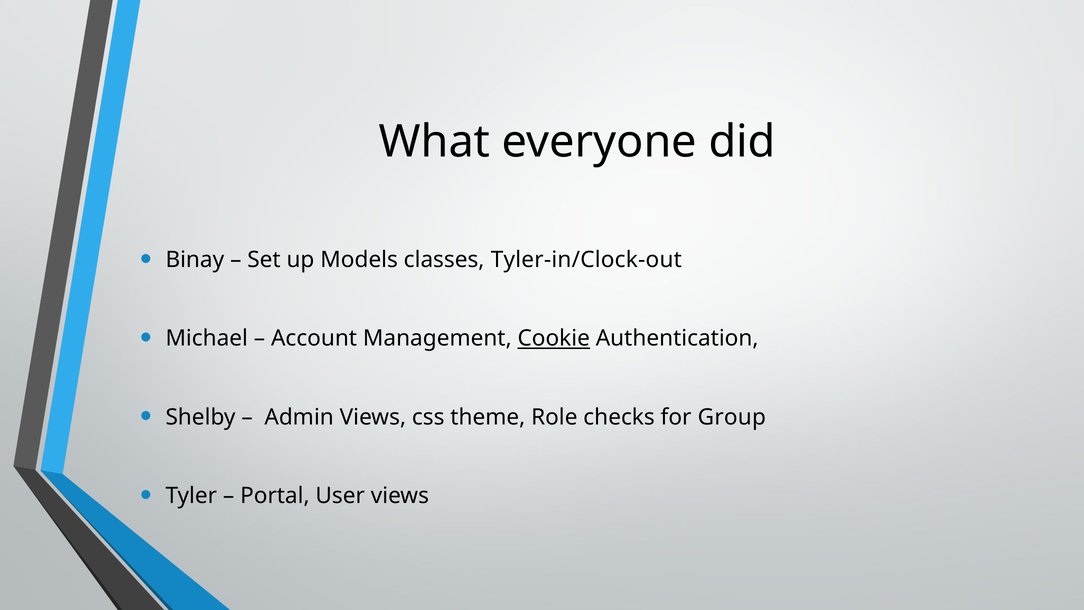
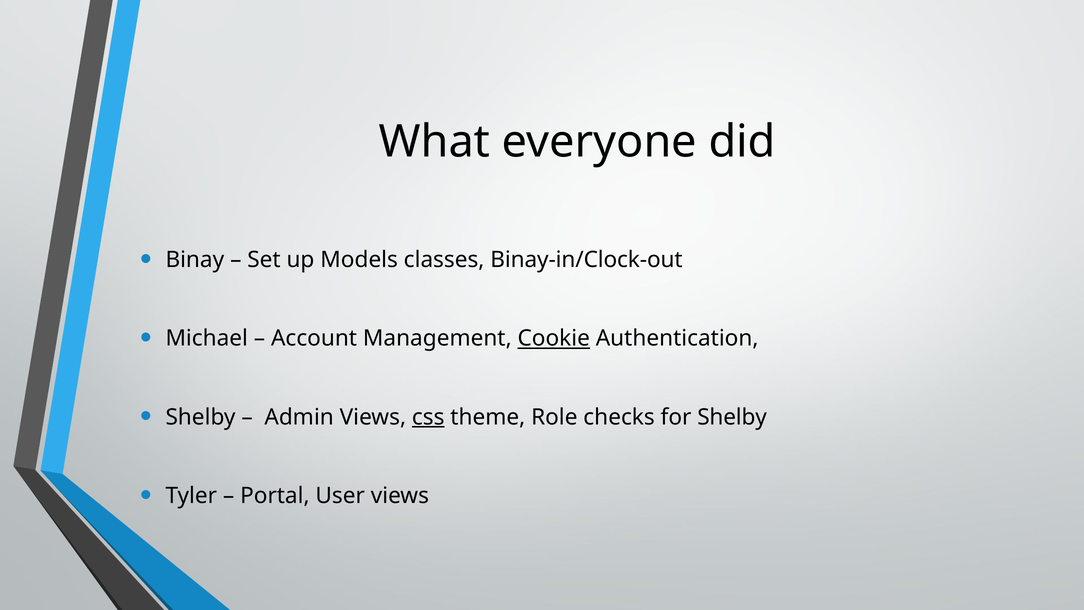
Tyler-in/Clock-out: Tyler-in/Clock-out -> Binay-in/Clock-out (586, 260)
css underline: none -> present (428, 417)
for Group: Group -> Shelby (732, 417)
